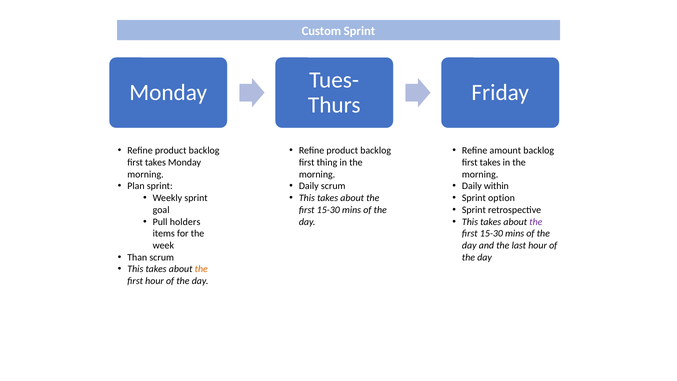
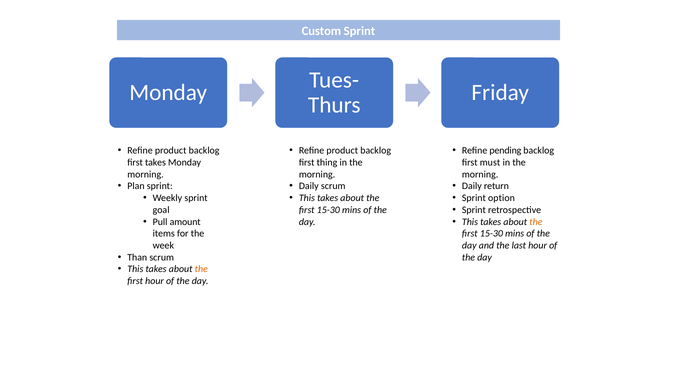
amount: amount -> pending (505, 151)
takes: takes -> must (490, 162)
within: within -> return (496, 186)
holders: holders -> amount (185, 222)
the colour: purple -> orange (536, 222)
